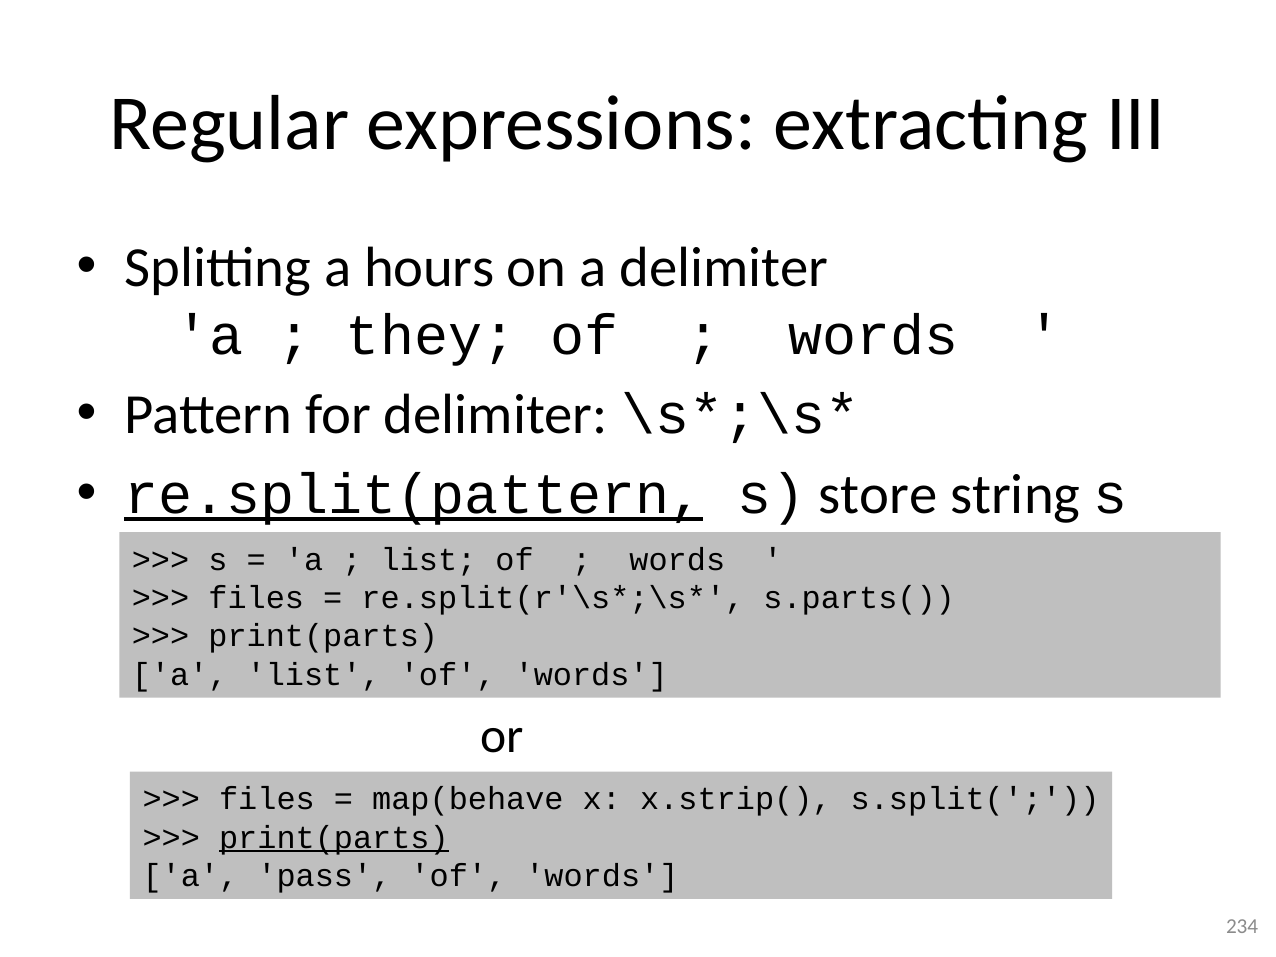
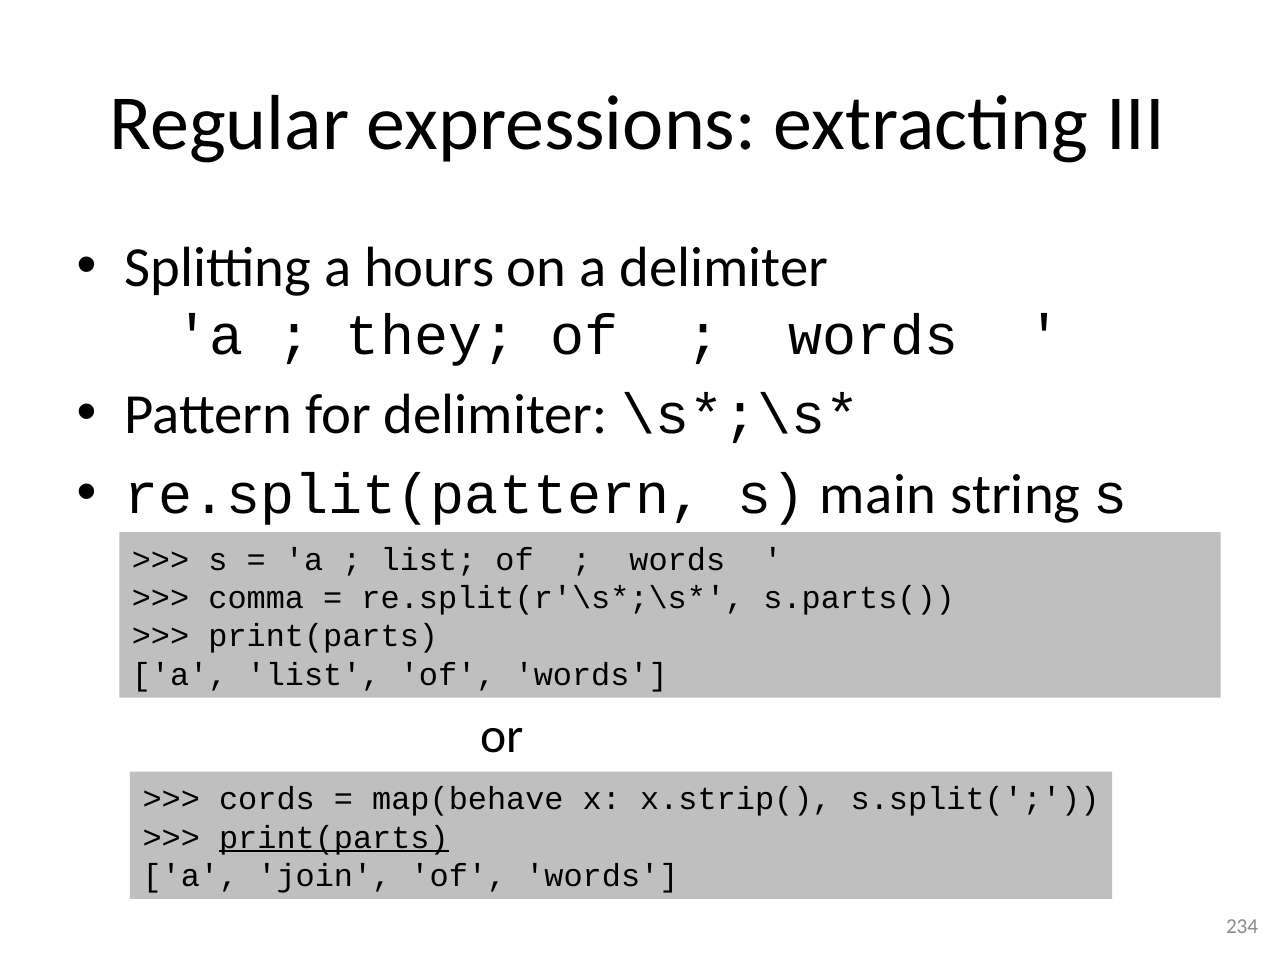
re.split(pattern underline: present -> none (414, 495)
store: store -> main (878, 495)
files: files -> comma (256, 598)
files: files -> cords (267, 799)
pass: pass -> join (324, 876)
